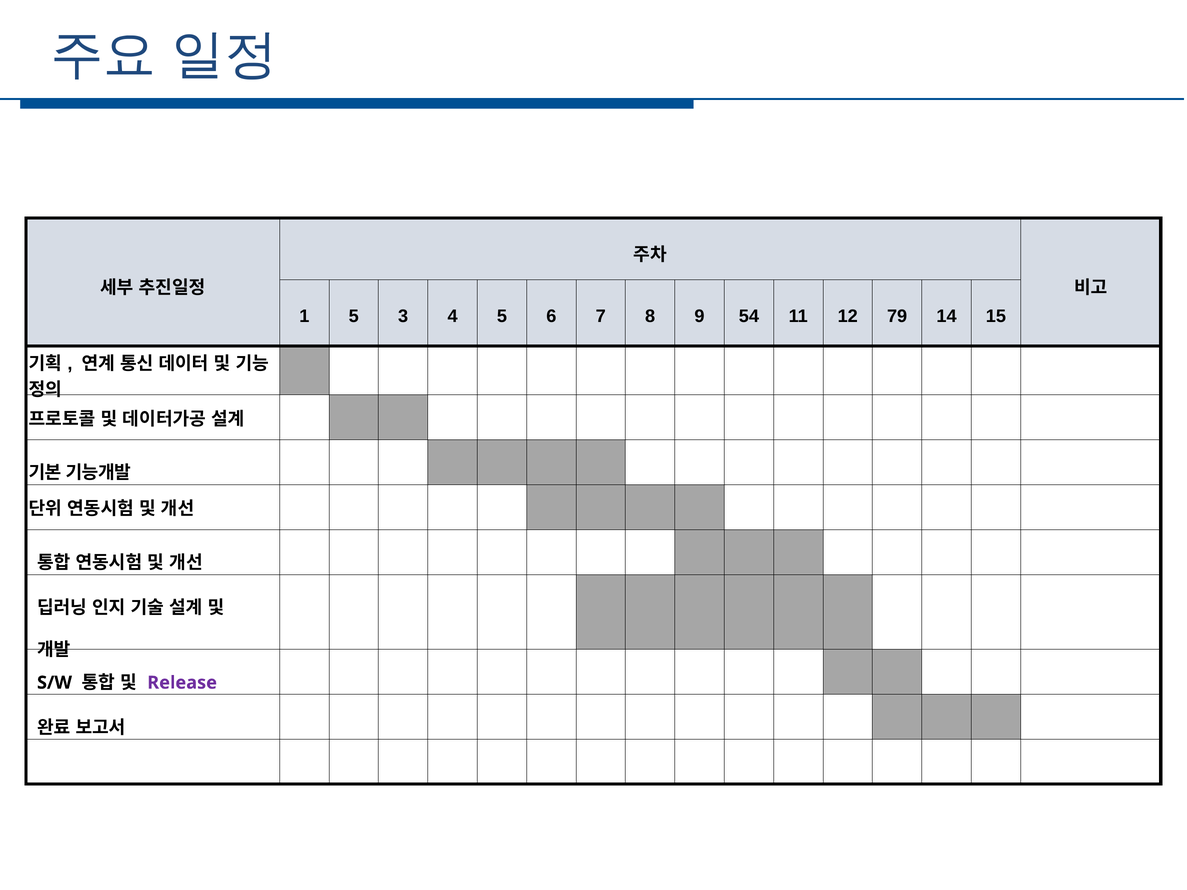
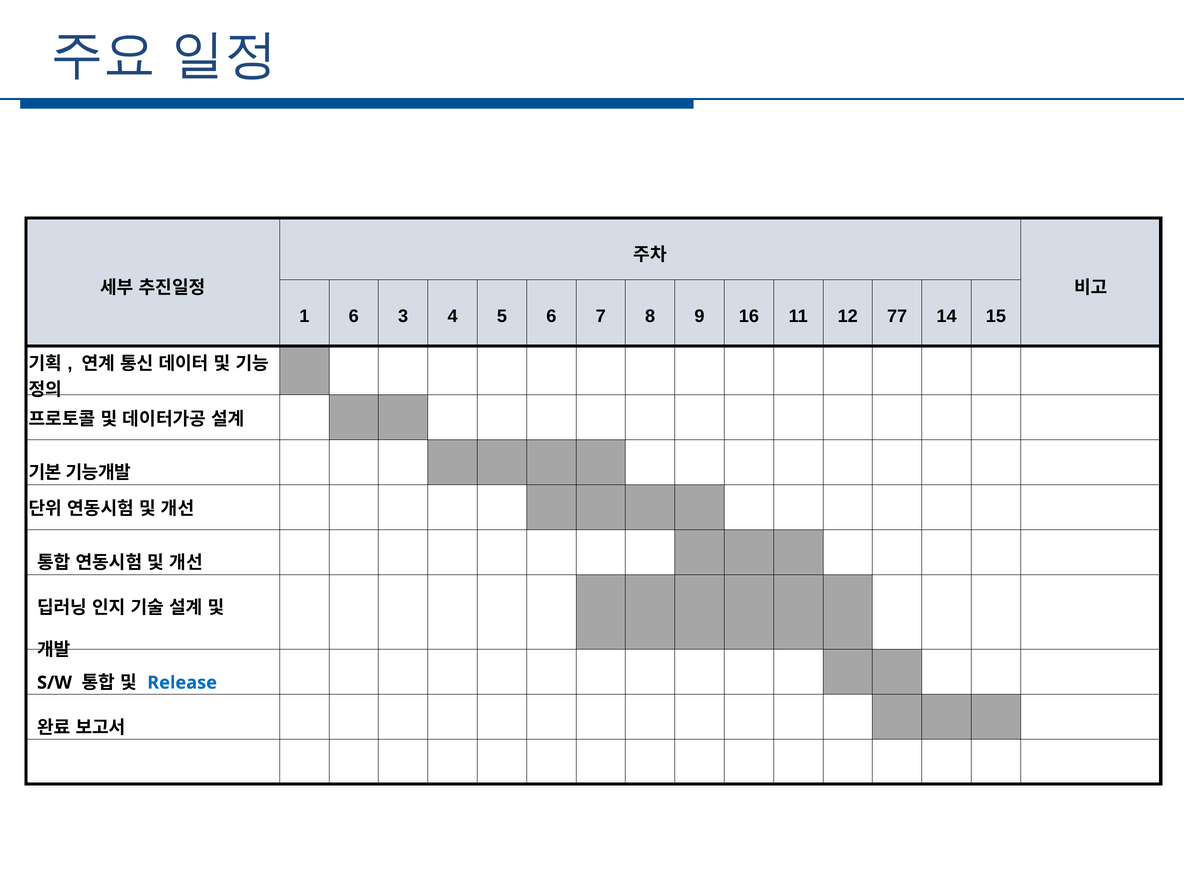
1 5: 5 -> 6 (354, 316)
54: 54 -> 16 (749, 316)
79: 79 -> 77 (897, 316)
Release colour: purple -> blue (182, 683)
